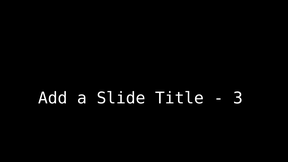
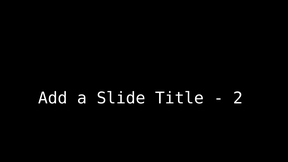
3: 3 -> 2 (238, 98)
